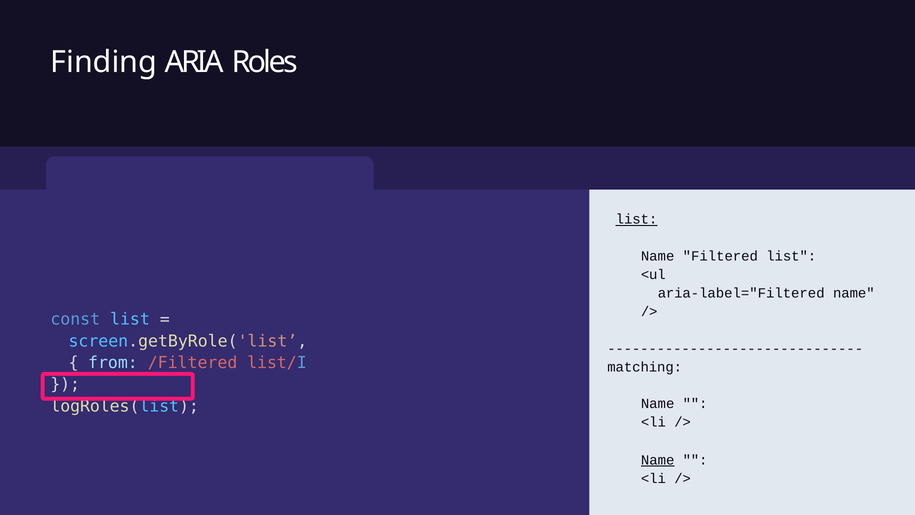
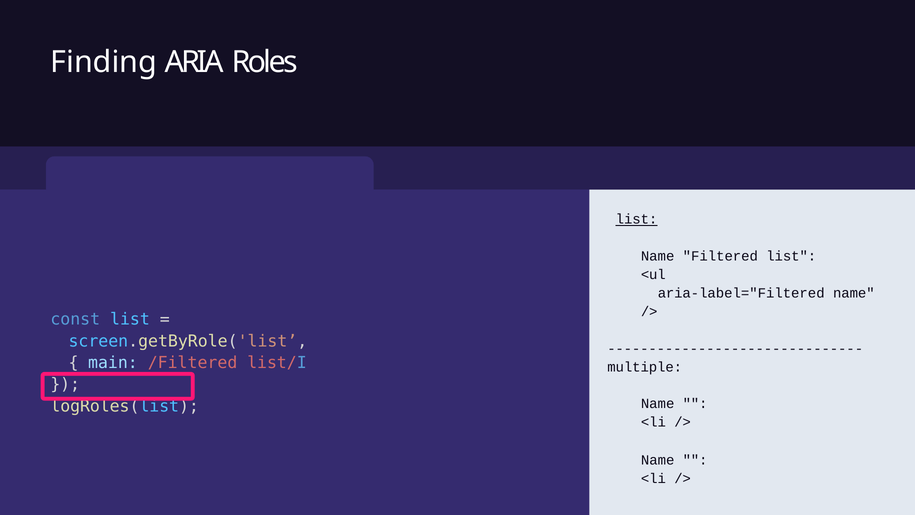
from: from -> main (113, 363)
matching: matching -> multiple (645, 367)
Name underline: present -> none (658, 460)
